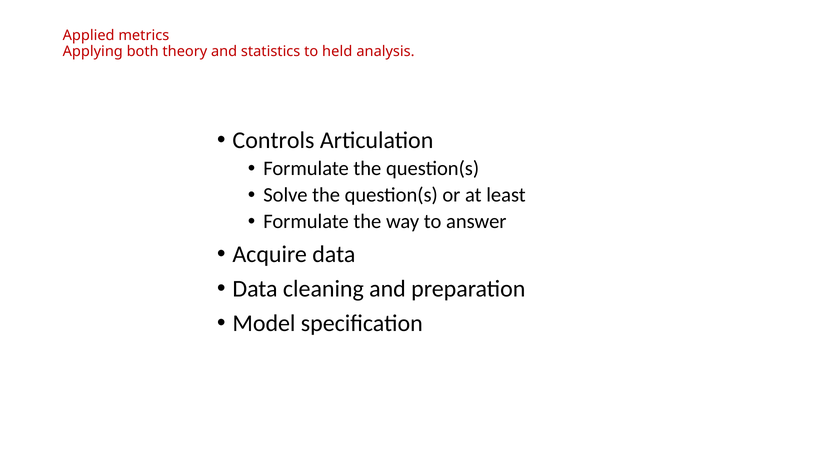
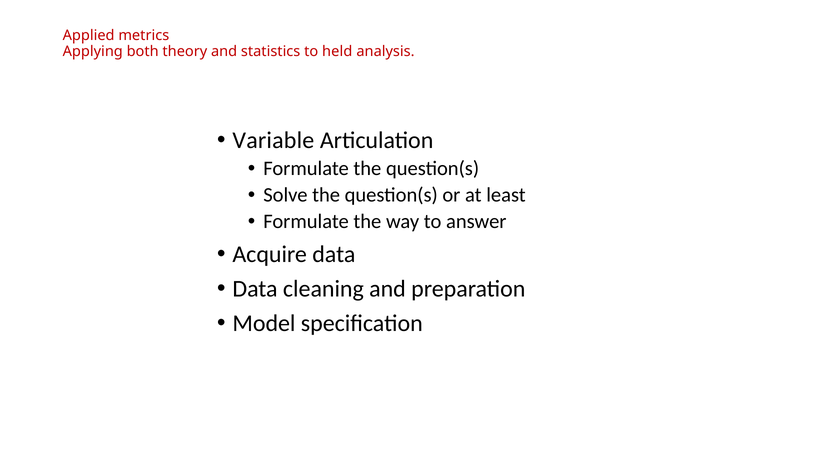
Controls: Controls -> Variable (273, 140)
